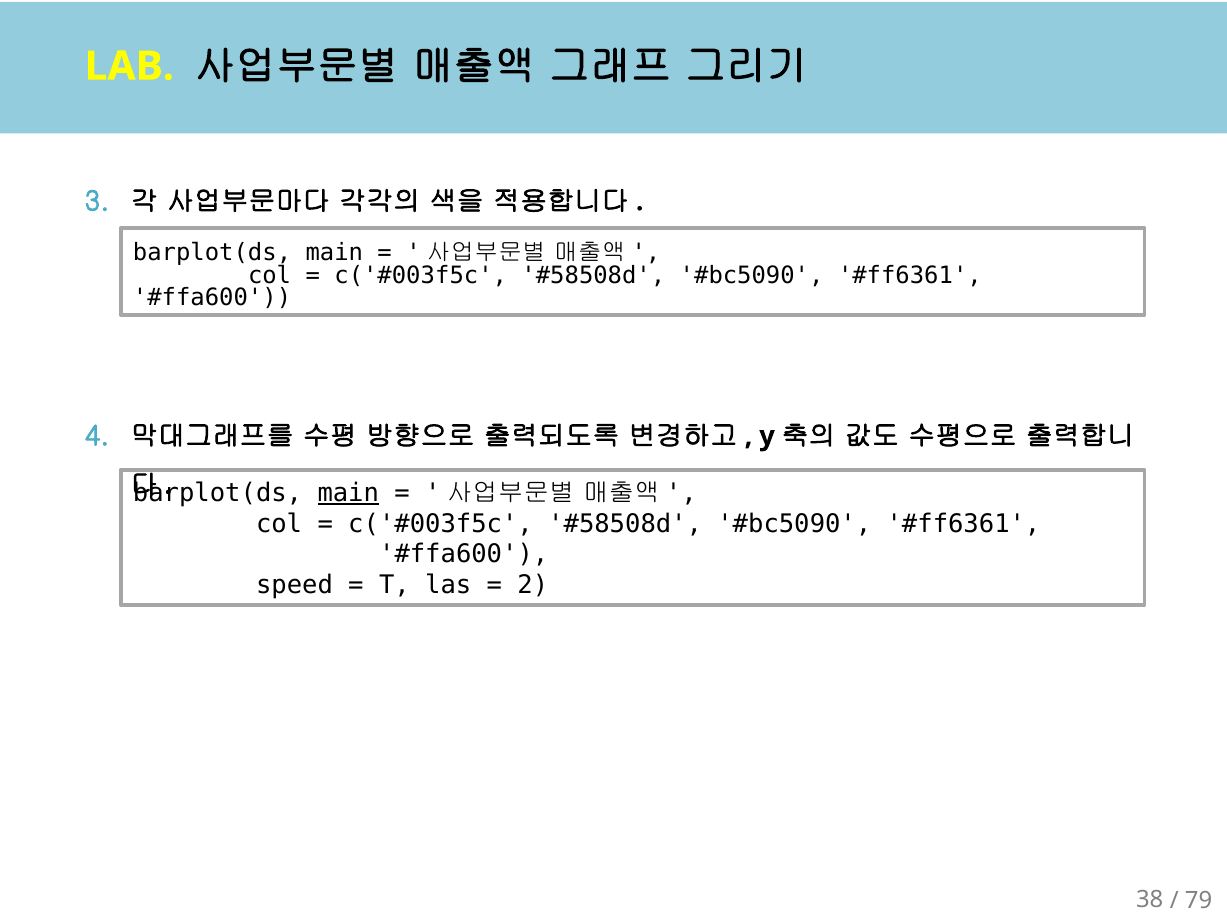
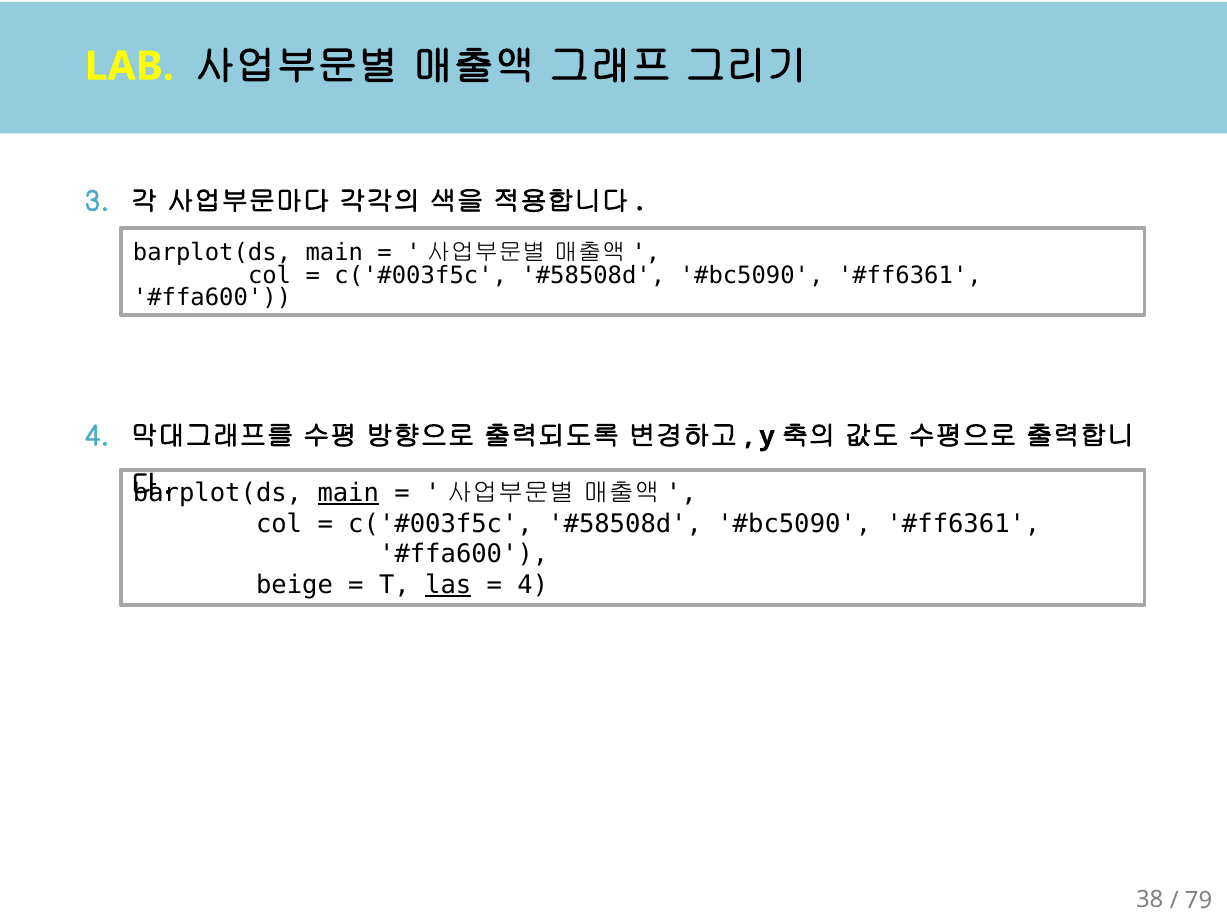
speed: speed -> beige (295, 585)
las underline: none -> present (448, 585)
2: 2 -> 4 (533, 585)
